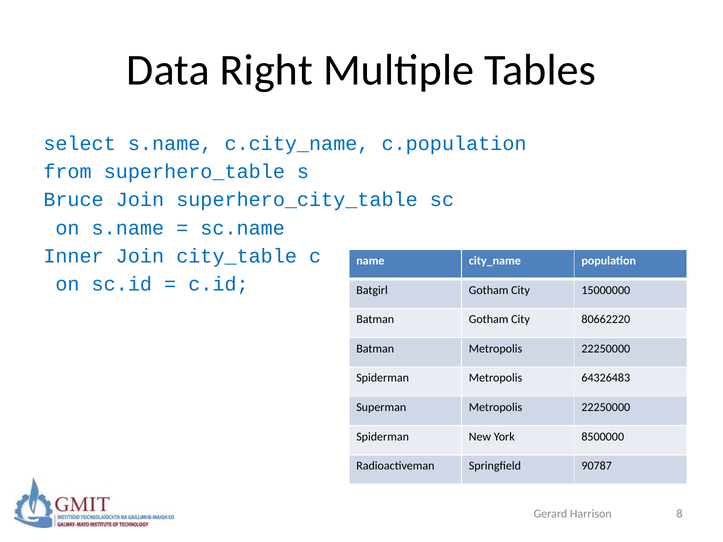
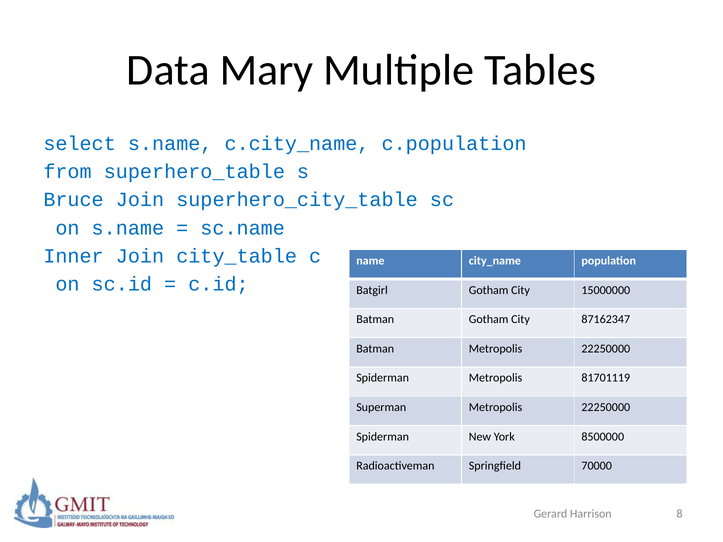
Right: Right -> Mary (267, 70)
80662220: 80662220 -> 87162347 (606, 320)
64326483: 64326483 -> 81701119 (606, 378)
90787: 90787 -> 70000 (597, 466)
